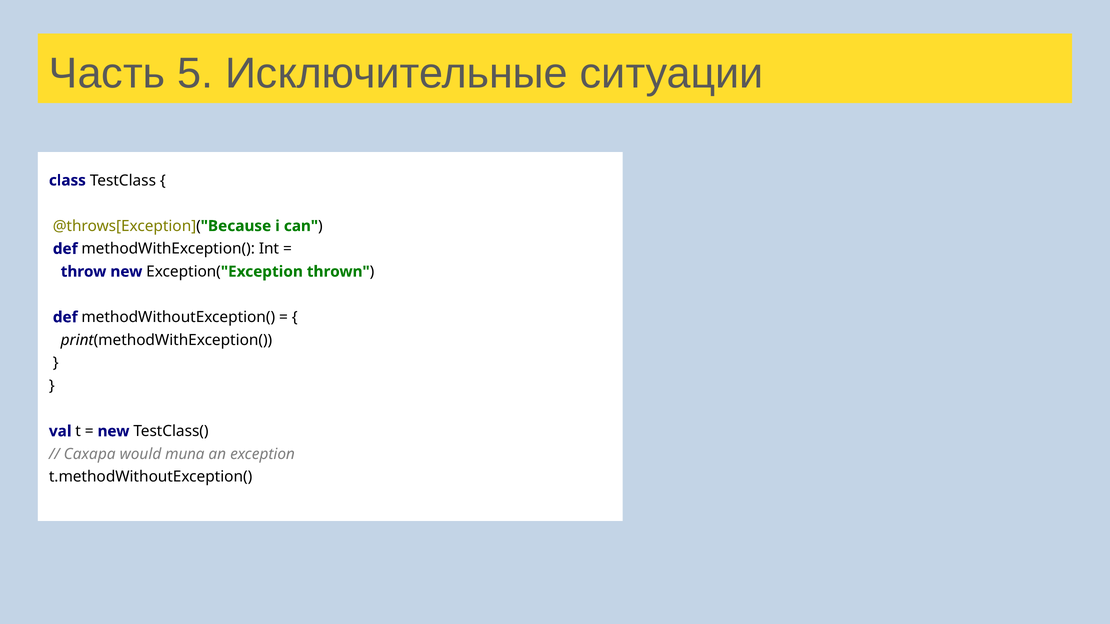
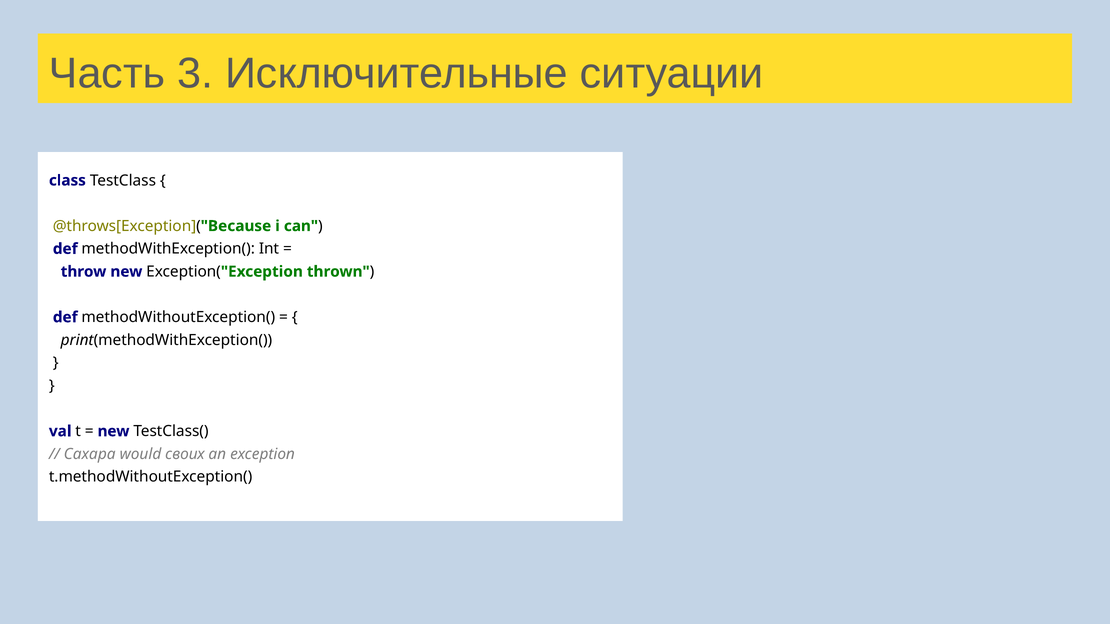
5: 5 -> 3 (195, 74)
типа: типа -> своих (185, 454)
